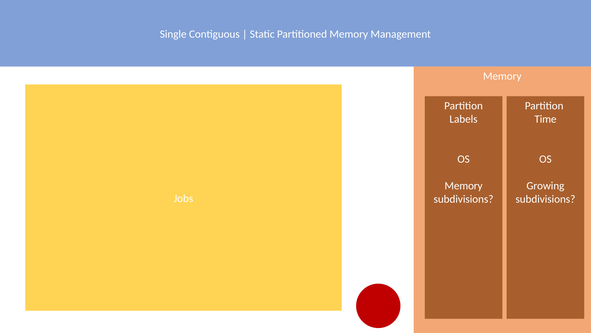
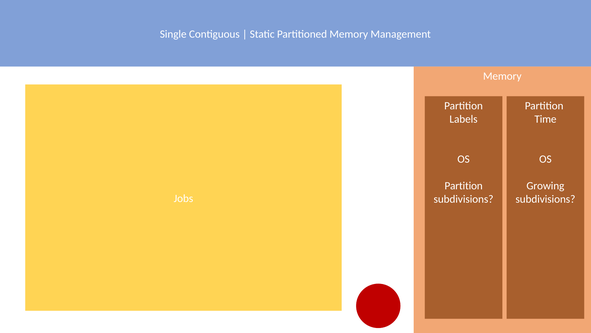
Memory: Memory -> Partition (464, 185)
